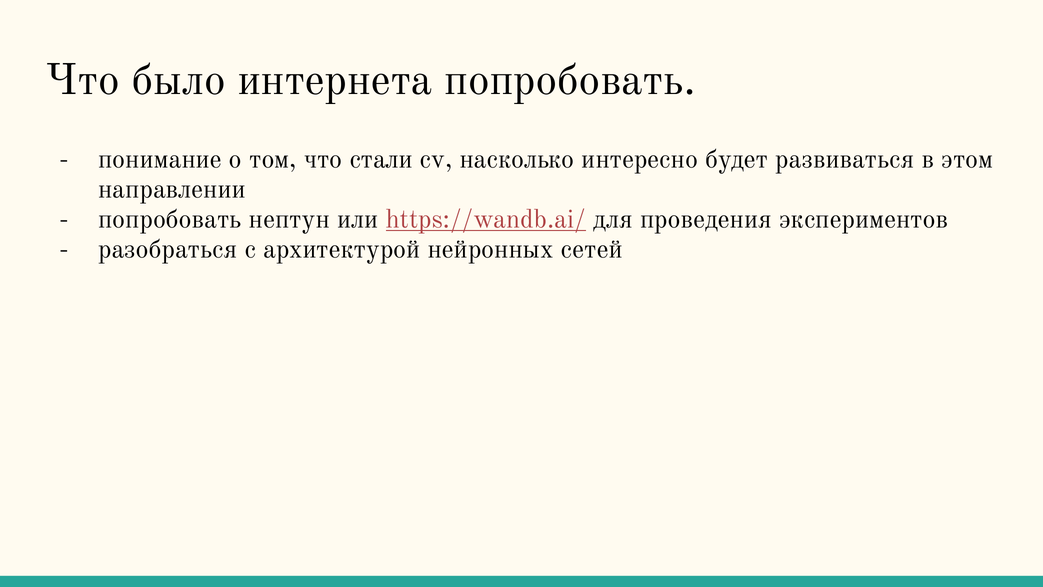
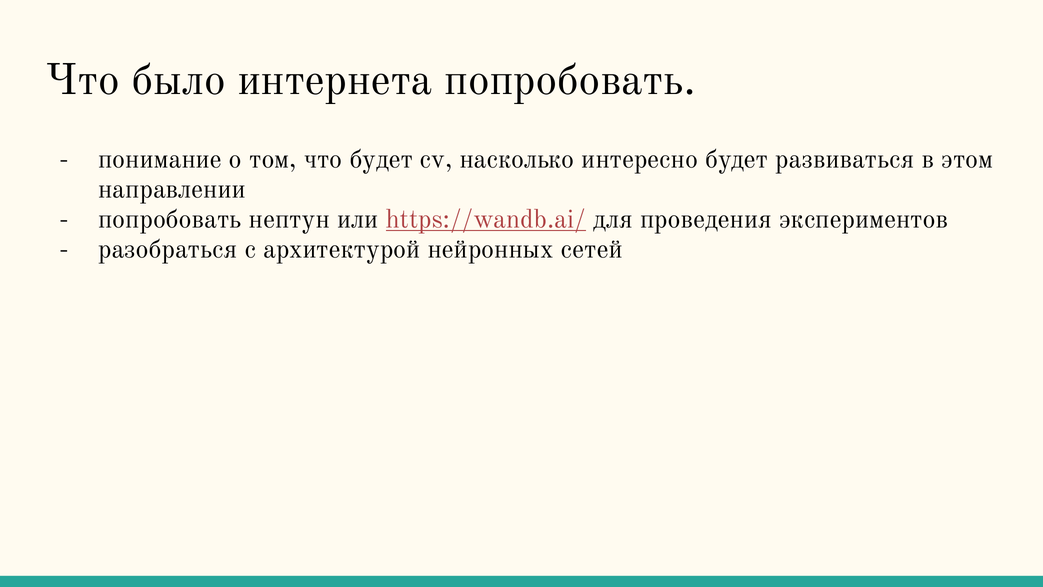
что стали: стали -> будет (381, 159)
